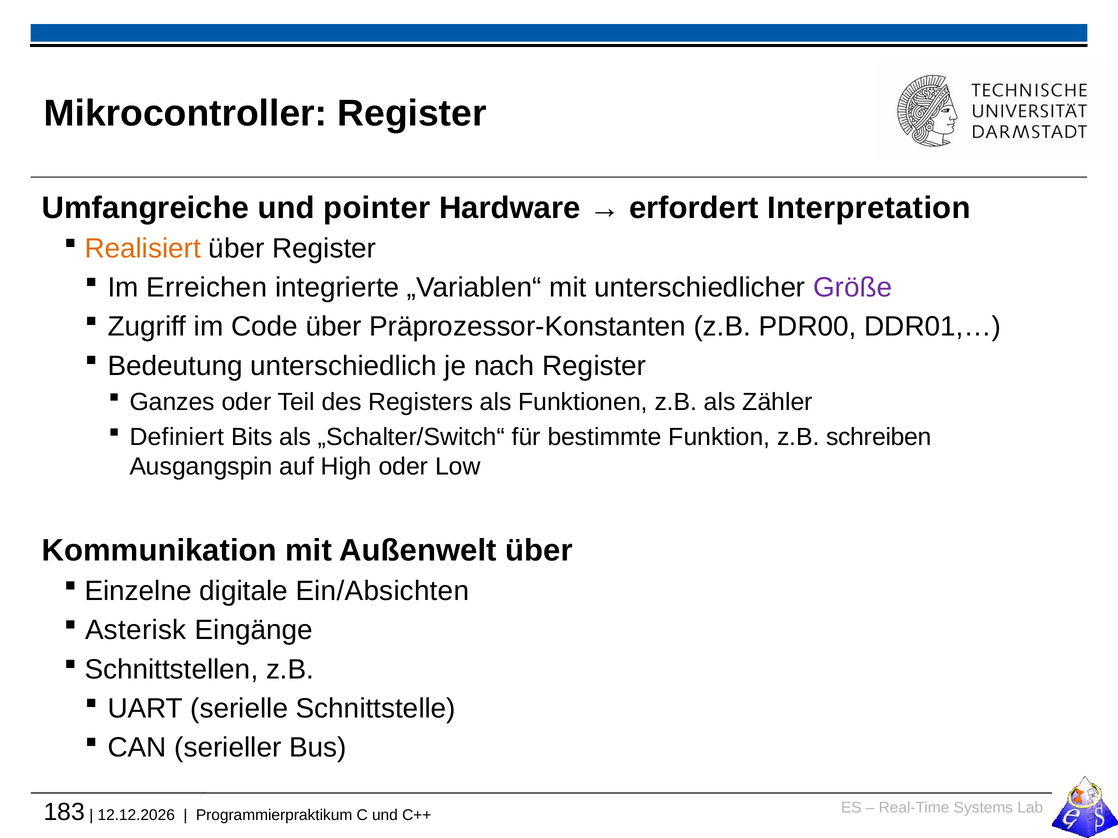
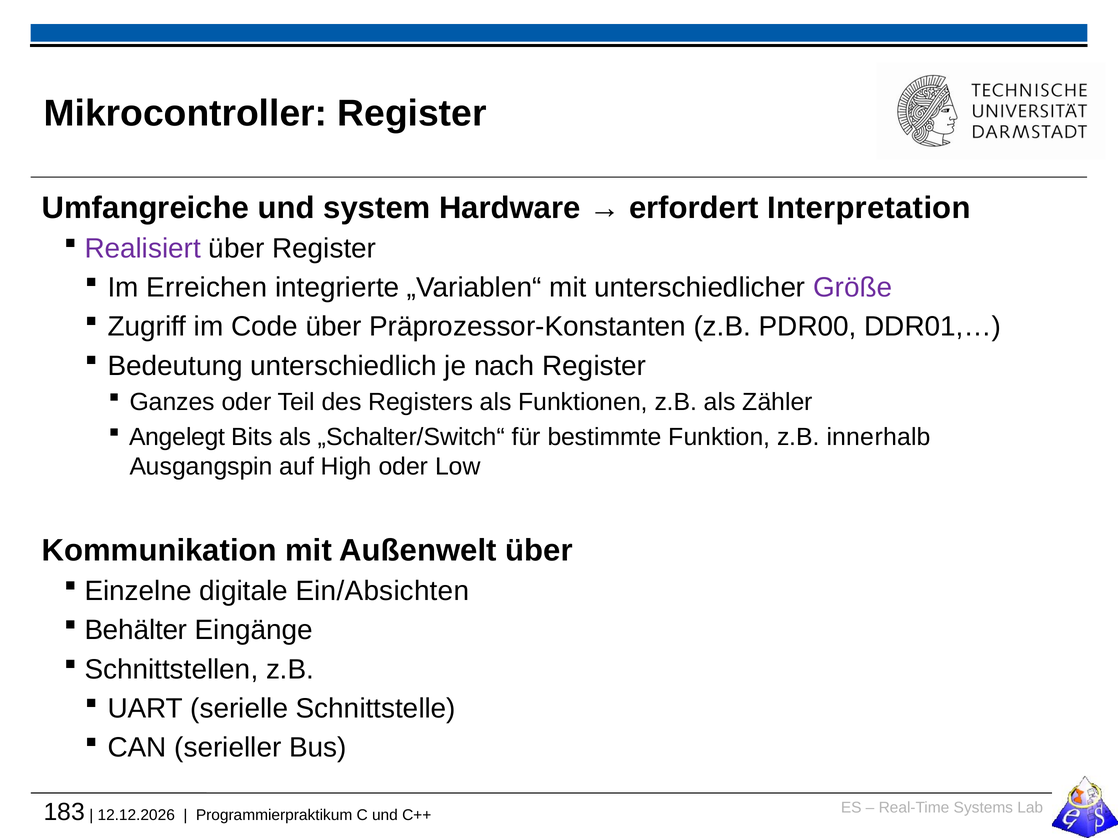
pointer: pointer -> system (377, 208)
Realisiert colour: orange -> purple (143, 249)
Definiert: Definiert -> Angelegt (177, 437)
schreiben: schreiben -> innerhalb (879, 437)
Asterisk: Asterisk -> Behälter (136, 631)
